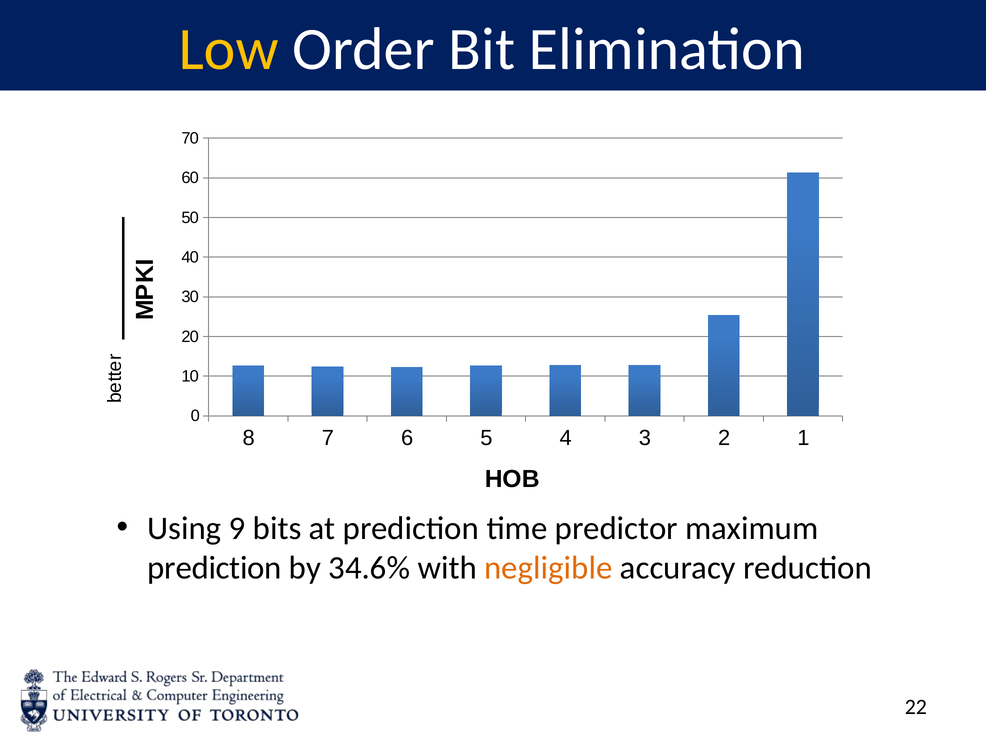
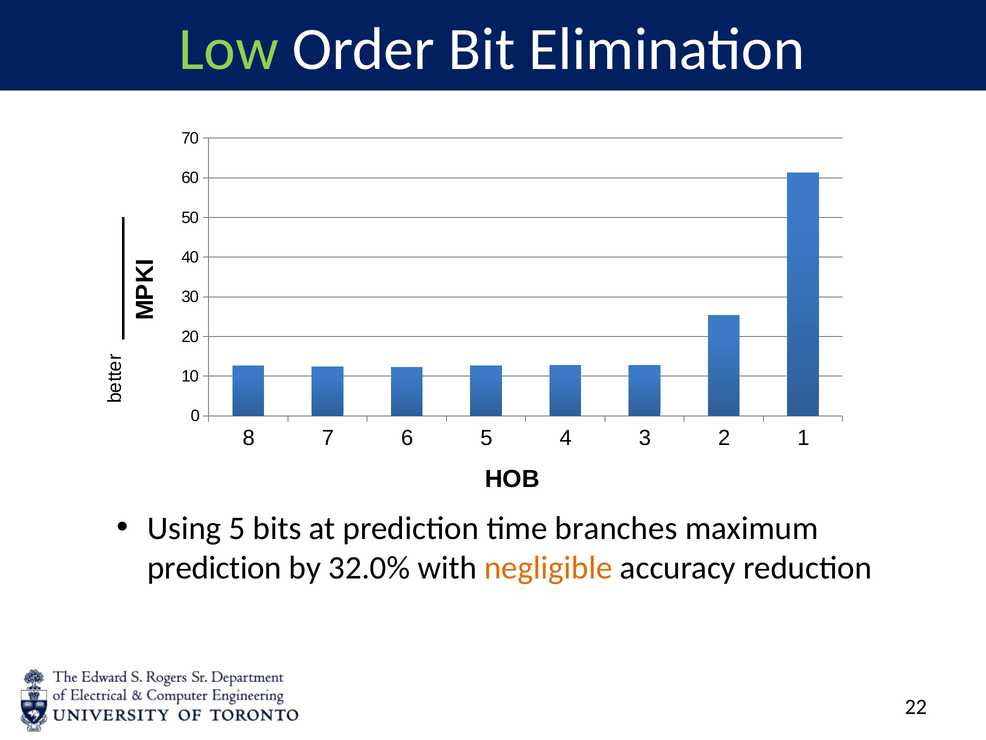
Low colour: yellow -> light green (229, 49)
Using 9: 9 -> 5 (237, 528)
predictor: predictor -> branches (616, 528)
34.6%: 34.6% -> 32.0% (369, 568)
